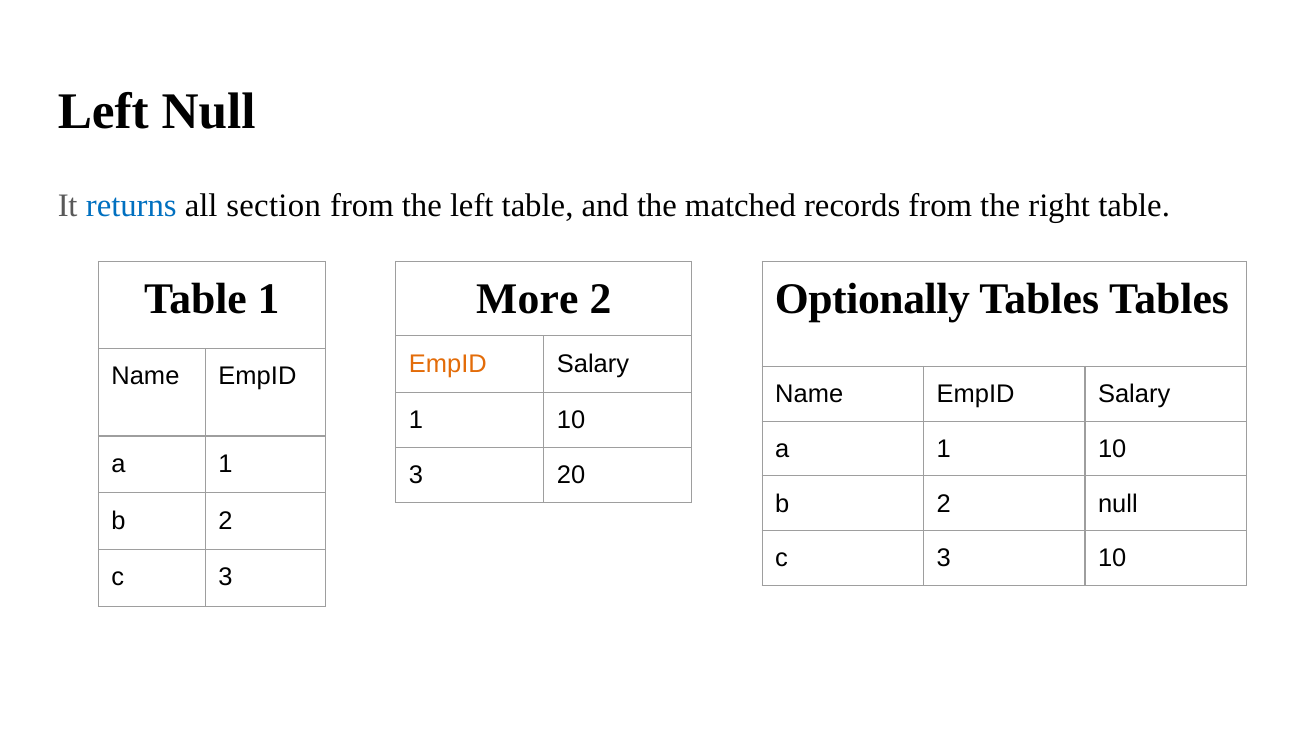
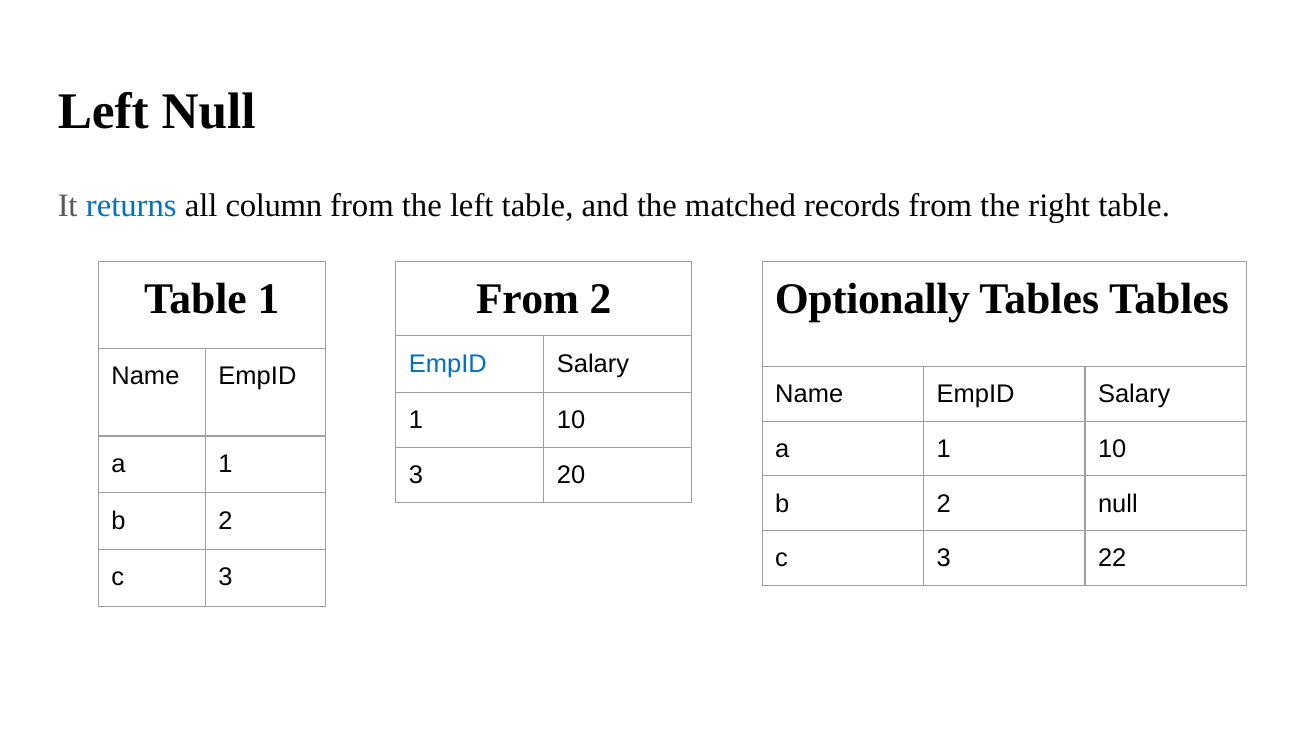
section: section -> column (274, 206)
More: More -> From (528, 299)
EmpID colour: orange -> blue (448, 364)
3 10: 10 -> 22 (1112, 558)
